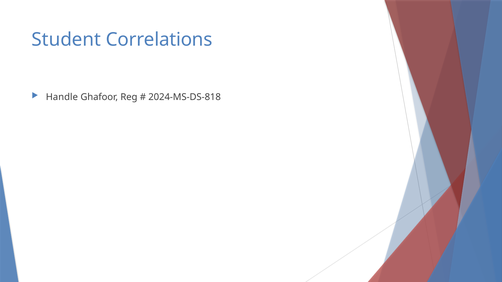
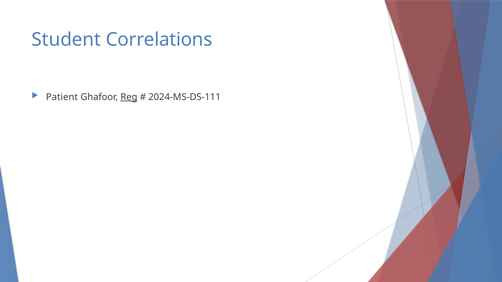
Handle: Handle -> Patient (62, 97)
Reg underline: none -> present (129, 97)
2024-MS-DS-818: 2024-MS-DS-818 -> 2024-MS-DS-111 (185, 97)
